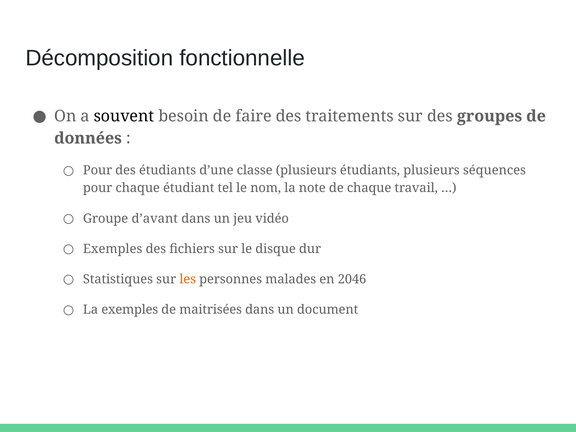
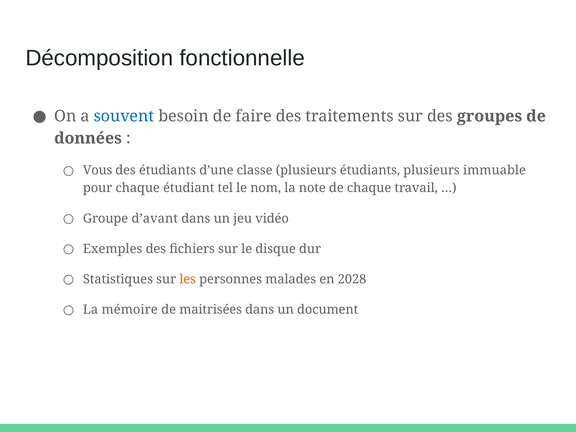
souvent colour: black -> blue (124, 116)
Pour: Pour -> Vous (98, 170)
séquences: séquences -> immuable (494, 170)
2046: 2046 -> 2028 (352, 279)
La exemples: exemples -> mémoire (130, 310)
